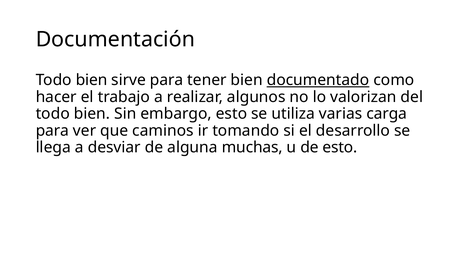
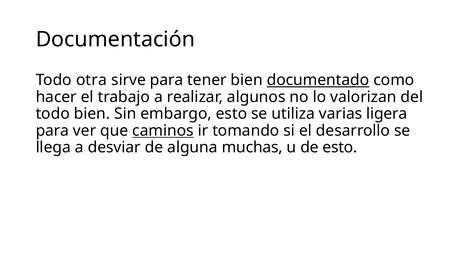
bien: bien -> otra (91, 80)
carga: carga -> ligera (387, 114)
caminos underline: none -> present (163, 131)
